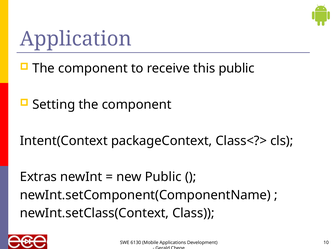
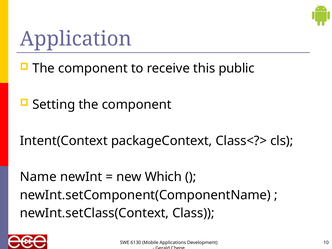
Extras: Extras -> Name (38, 177)
new Public: Public -> Which (163, 177)
